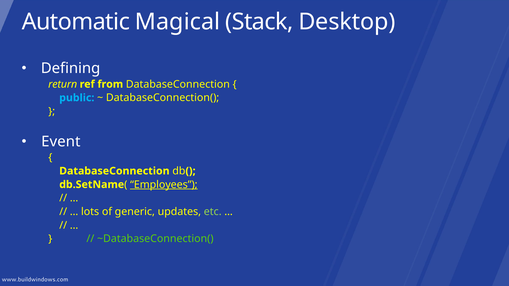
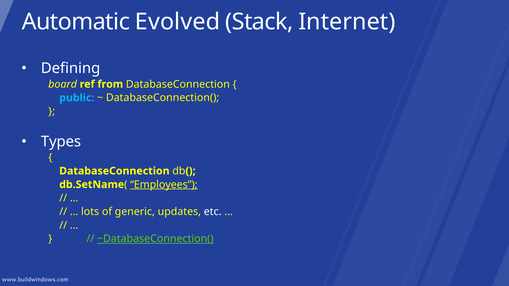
Magical: Magical -> Evolved (178, 22)
Desktop: Desktop -> Internet (347, 22)
return: return -> board (63, 84)
Event: Event -> Types (61, 142)
etc colour: light green -> white (213, 212)
~DatabaseConnection( underline: none -> present (155, 239)
